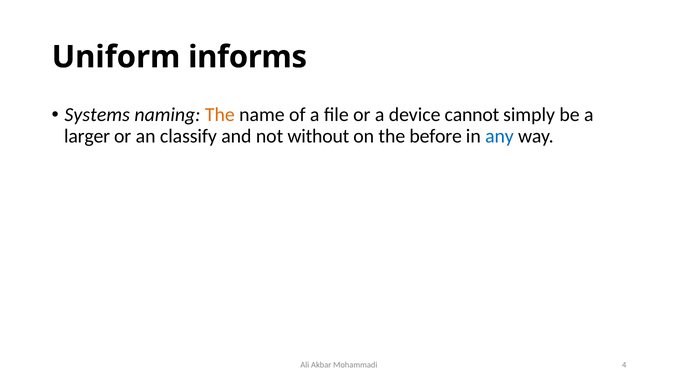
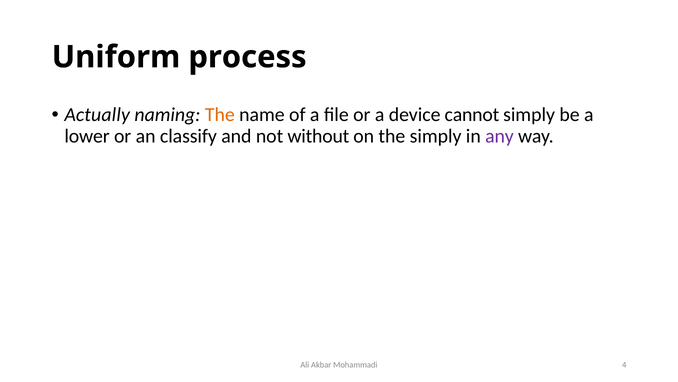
informs: informs -> process (248, 57)
Systems: Systems -> Actually (97, 115)
larger: larger -> lower (87, 136)
the before: before -> simply (436, 136)
any colour: blue -> purple (499, 136)
